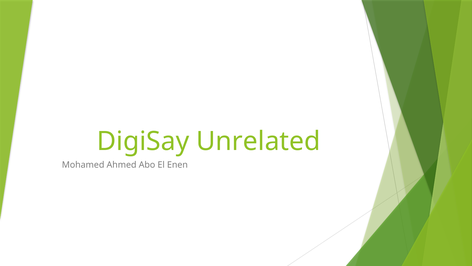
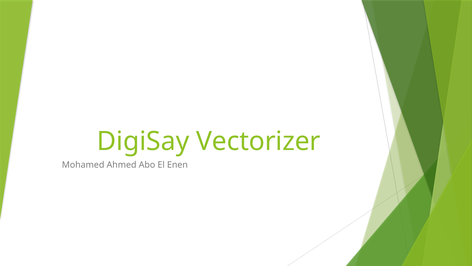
Unrelated: Unrelated -> Vectorizer (258, 141)
